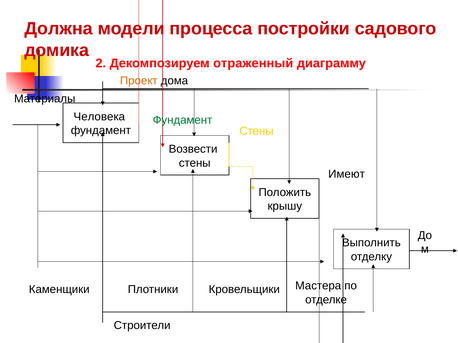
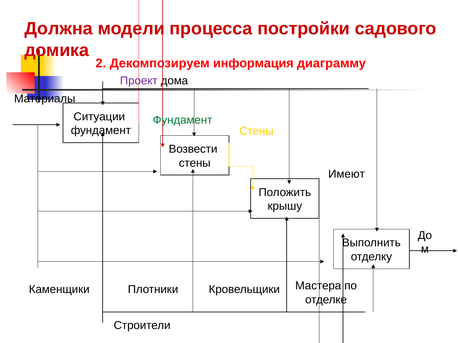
отраженный: отраженный -> информация (253, 64)
Проект colour: orange -> purple (139, 81)
Человека: Человека -> Ситуации (99, 117)
